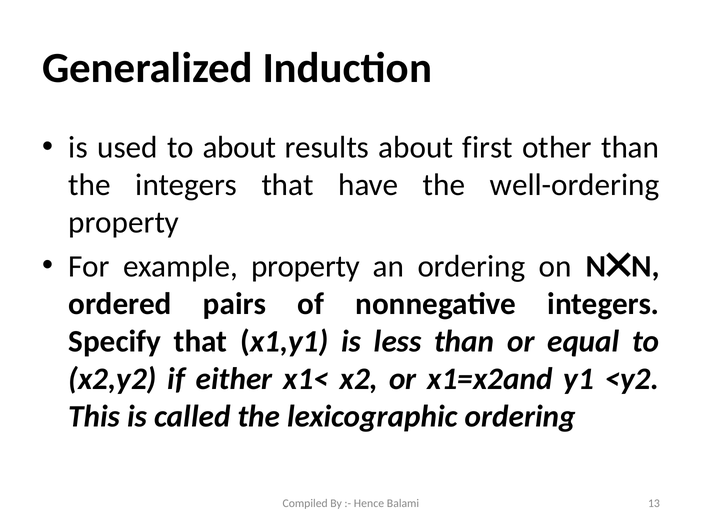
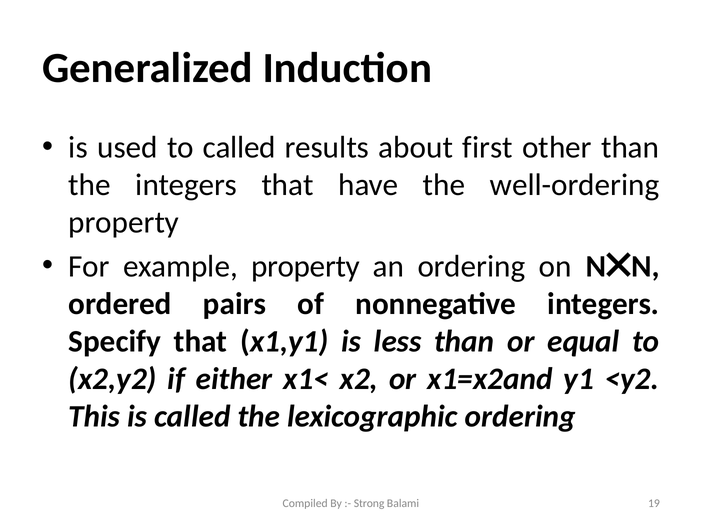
to about: about -> called (239, 147)
Hence: Hence -> Strong (369, 503)
13: 13 -> 19 (654, 503)
